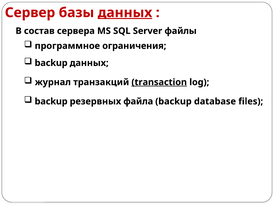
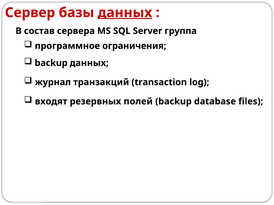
файлы: файлы -> группа (181, 31)
transaction underline: present -> none (159, 82)
backup: backup -> входят (51, 102)
файла: файла -> полей (138, 102)
